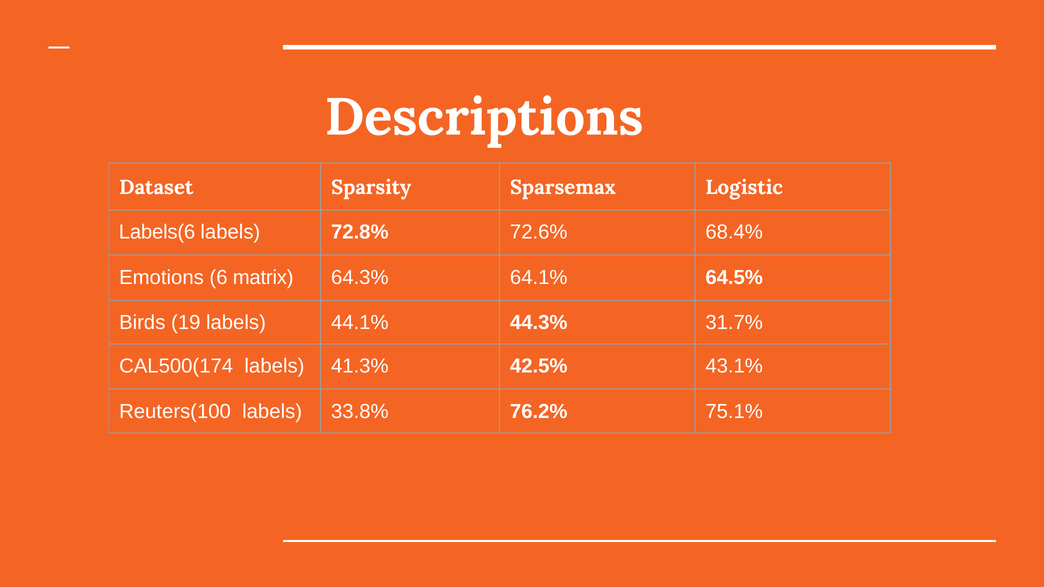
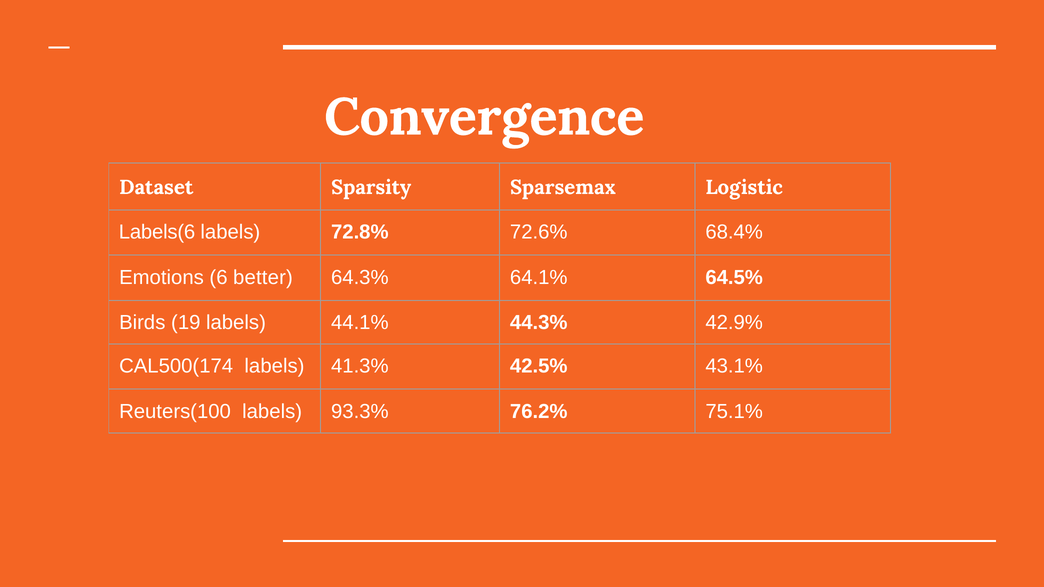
Descriptions: Descriptions -> Convergence (484, 117)
matrix: matrix -> better (263, 277)
31.7%: 31.7% -> 42.9% (734, 323)
33.8%: 33.8% -> 93.3% (360, 412)
